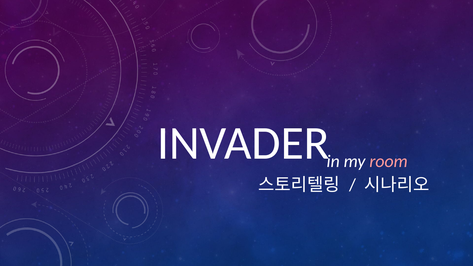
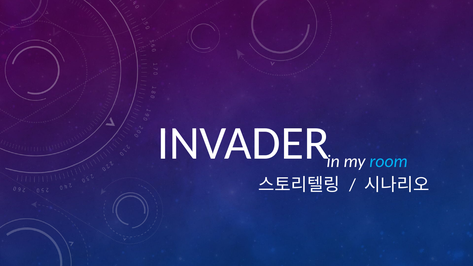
room colour: pink -> light blue (388, 161)
